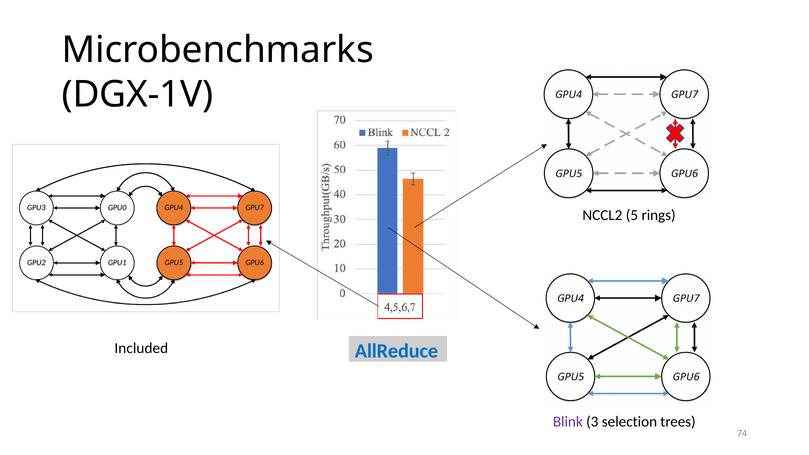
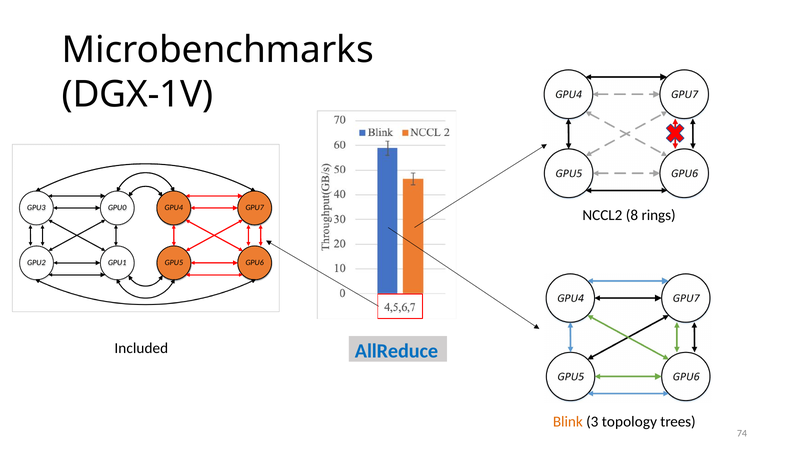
5: 5 -> 8 (632, 215)
Blink colour: purple -> orange (568, 422)
selection: selection -> topology (629, 422)
